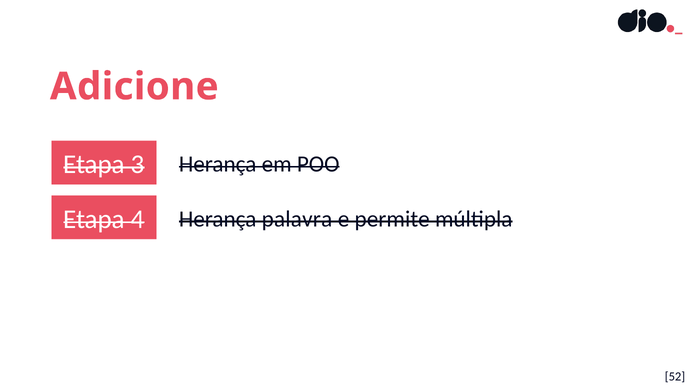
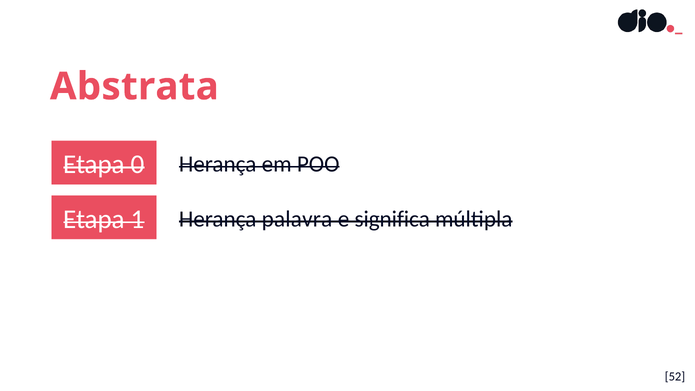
Adicione: Adicione -> Abstrata (134, 87)
3: 3 -> 0 (138, 165)
4: 4 -> 1 (138, 219)
permite: permite -> significa (392, 219)
